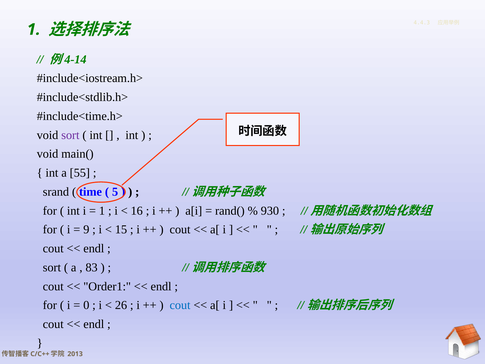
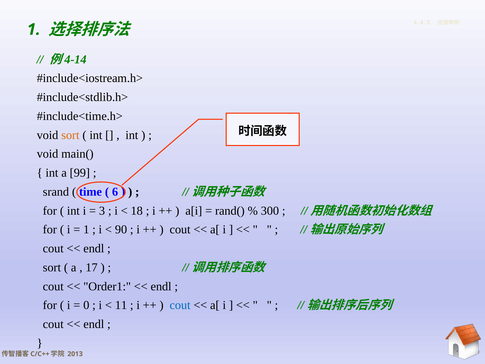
sort colour: purple -> orange (70, 135)
55: 55 -> 99 (80, 173)
5: 5 -> 6 (115, 192)
1: 1 -> 3 (102, 211)
16: 16 -> 18 (137, 211)
930: 930 -> 300 (270, 211)
9: 9 -> 1 (86, 229)
15: 15 -> 90 (121, 229)
83: 83 -> 17 (92, 267)
26: 26 -> 11 (121, 305)
